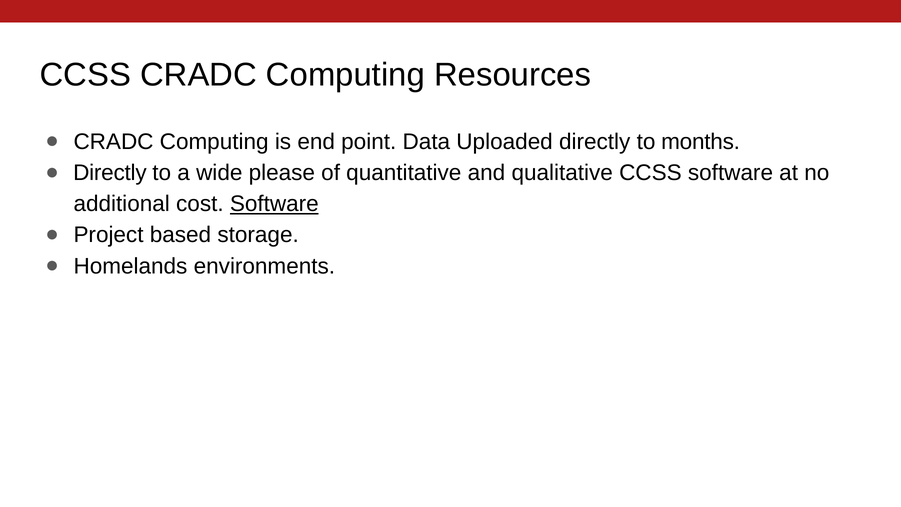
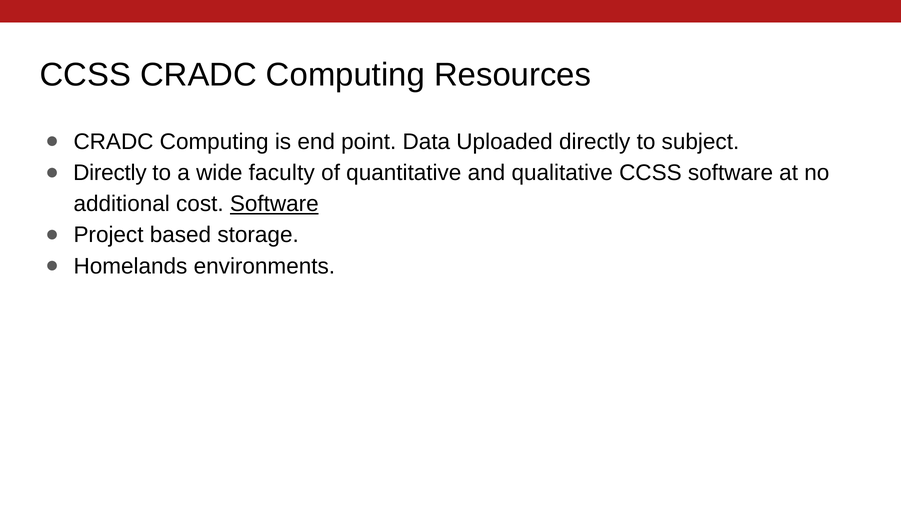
months: months -> subject (700, 142)
please: please -> faculty (282, 173)
